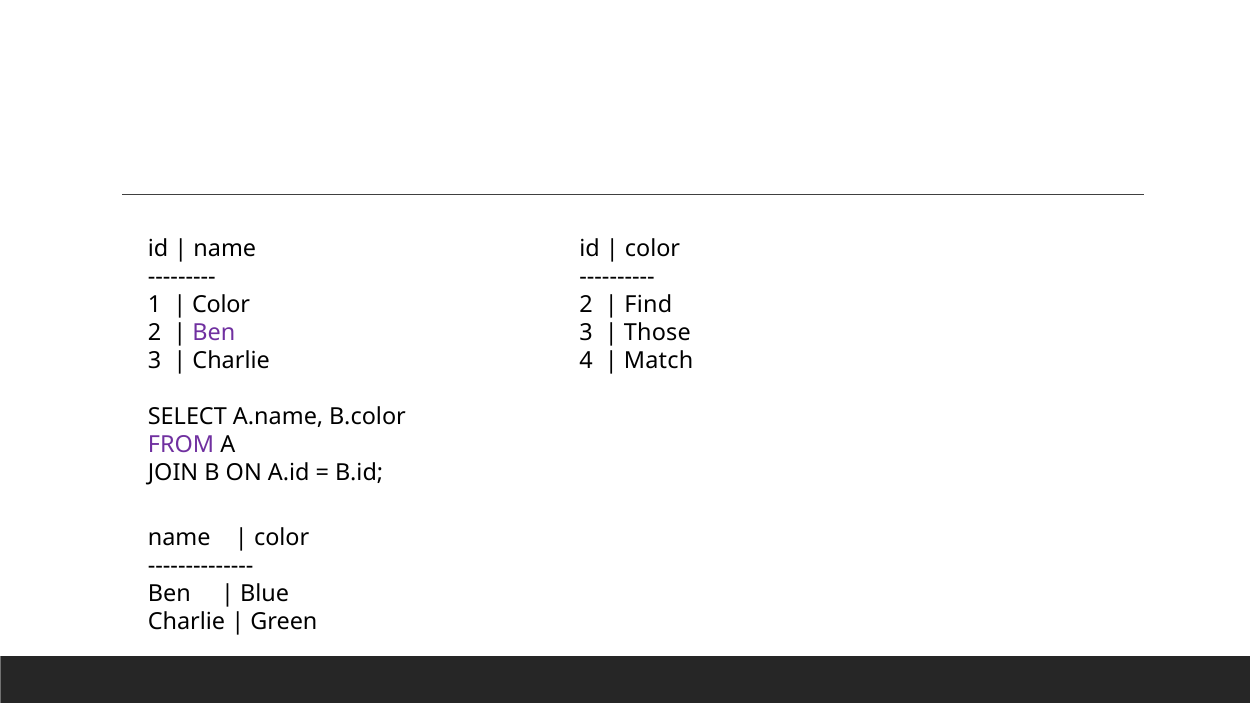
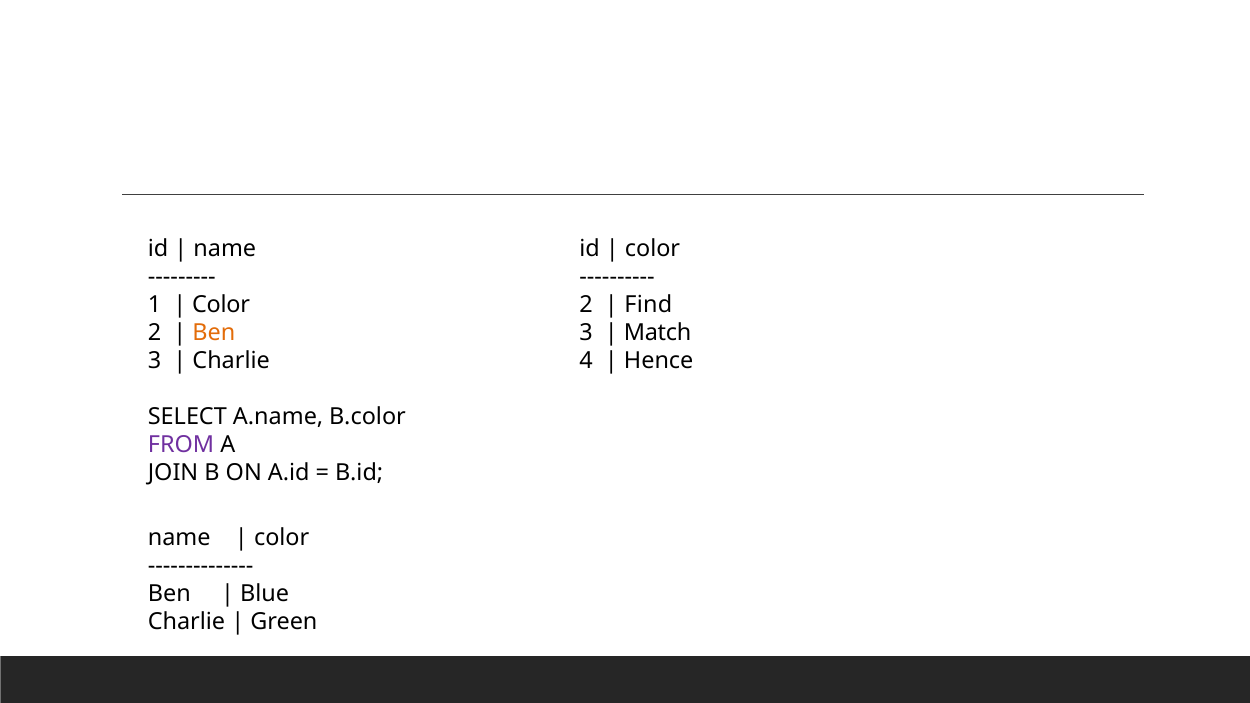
Ben colour: purple -> orange (214, 333)
Those: Those -> Match (658, 333)
Match: Match -> Hence (659, 361)
